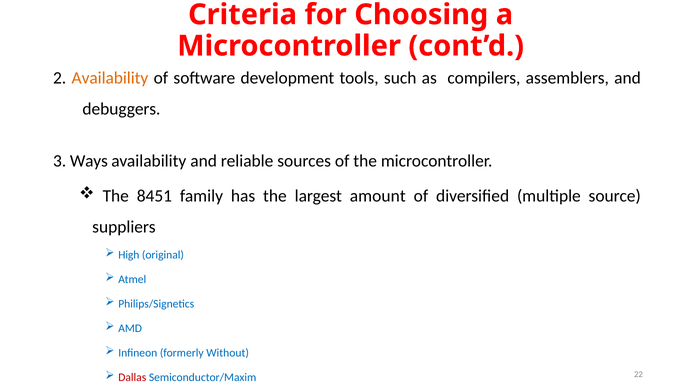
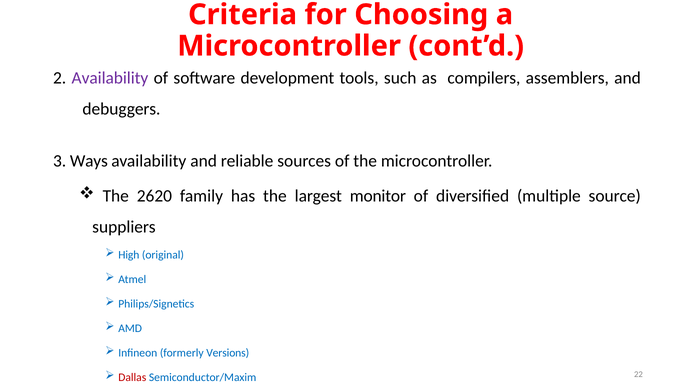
Availability colour: orange -> purple (110, 78)
8451: 8451 -> 2620 (154, 196)
amount: amount -> monitor (378, 196)
Without: Without -> Versions (228, 352)
